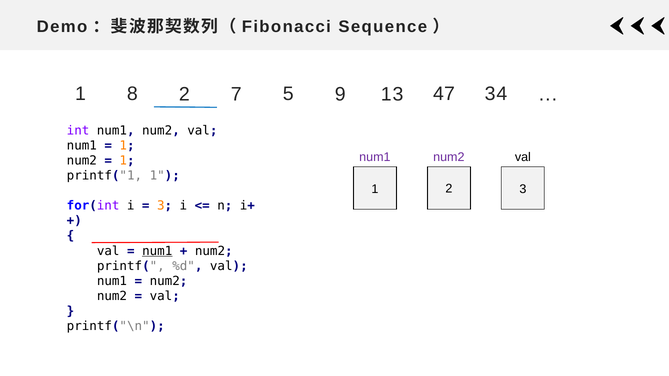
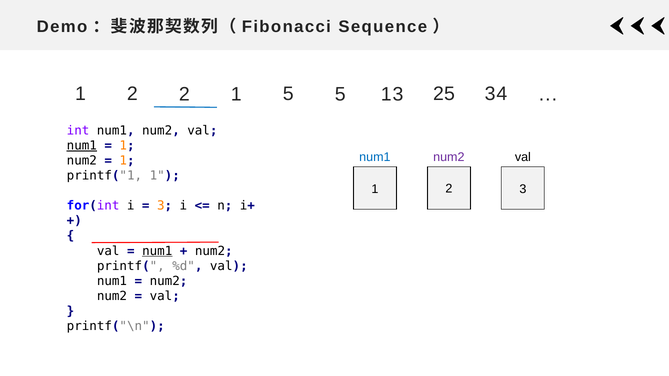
1 8: 8 -> 2 (132, 94)
2 7: 7 -> 1 (236, 94)
5 9: 9 -> 5 (340, 94)
47: 47 -> 25 (444, 94)
num1 underline: none -> present (82, 146)
num1 colour: purple -> blue (375, 157)
